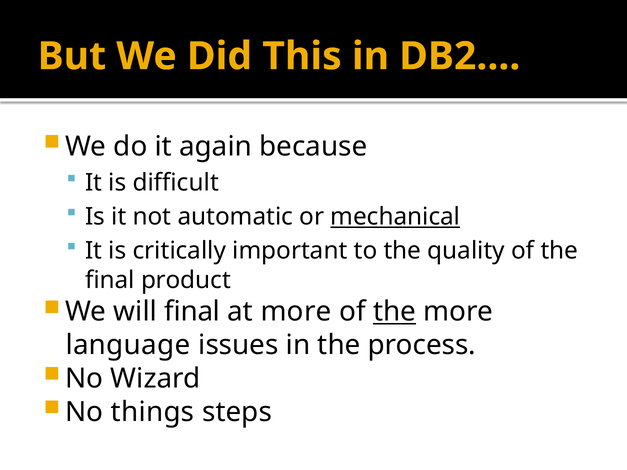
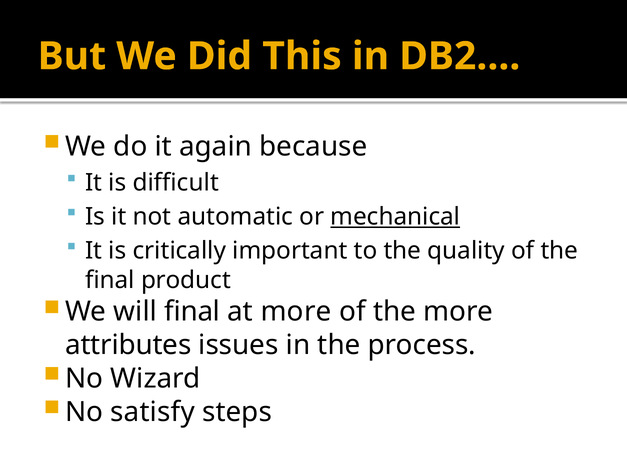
the underline: present -> none (395, 312)
language: language -> attributes (128, 345)
things: things -> satisfy (153, 412)
